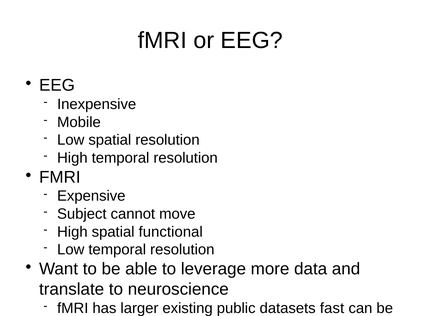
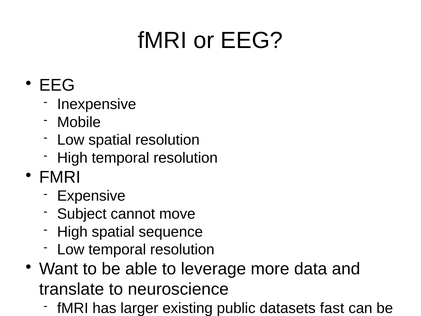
functional: functional -> sequence (171, 232)
